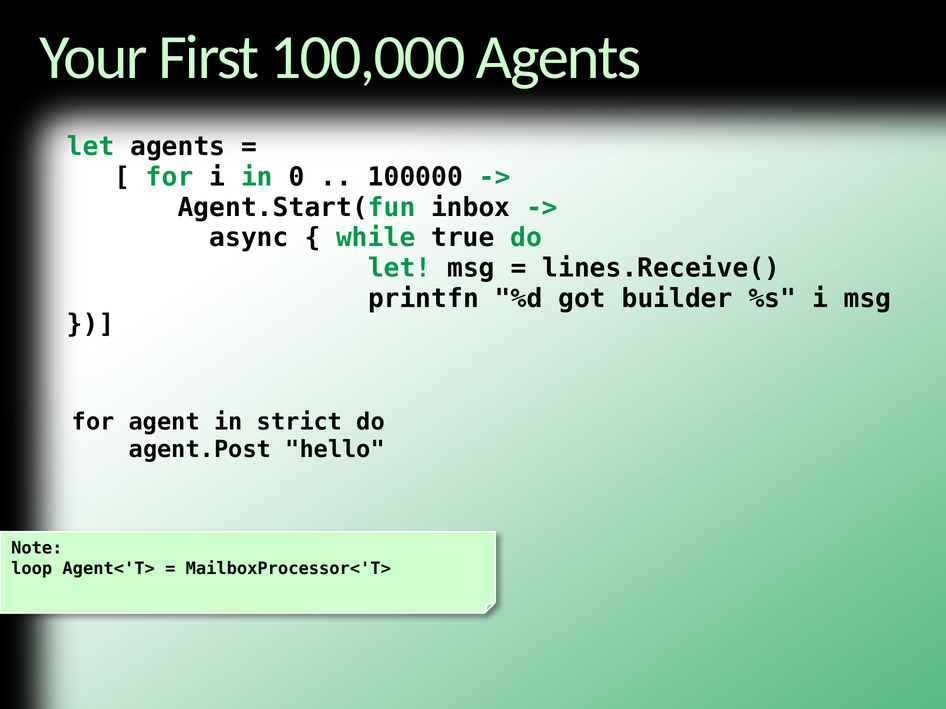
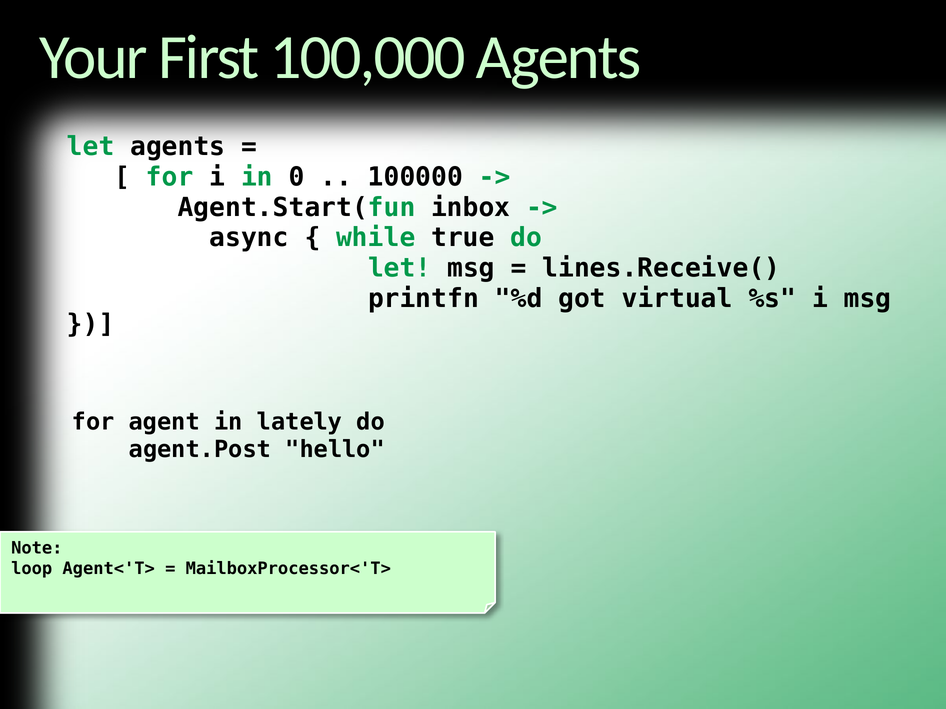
builder: builder -> virtual (677, 299)
strict: strict -> lately (300, 422)
